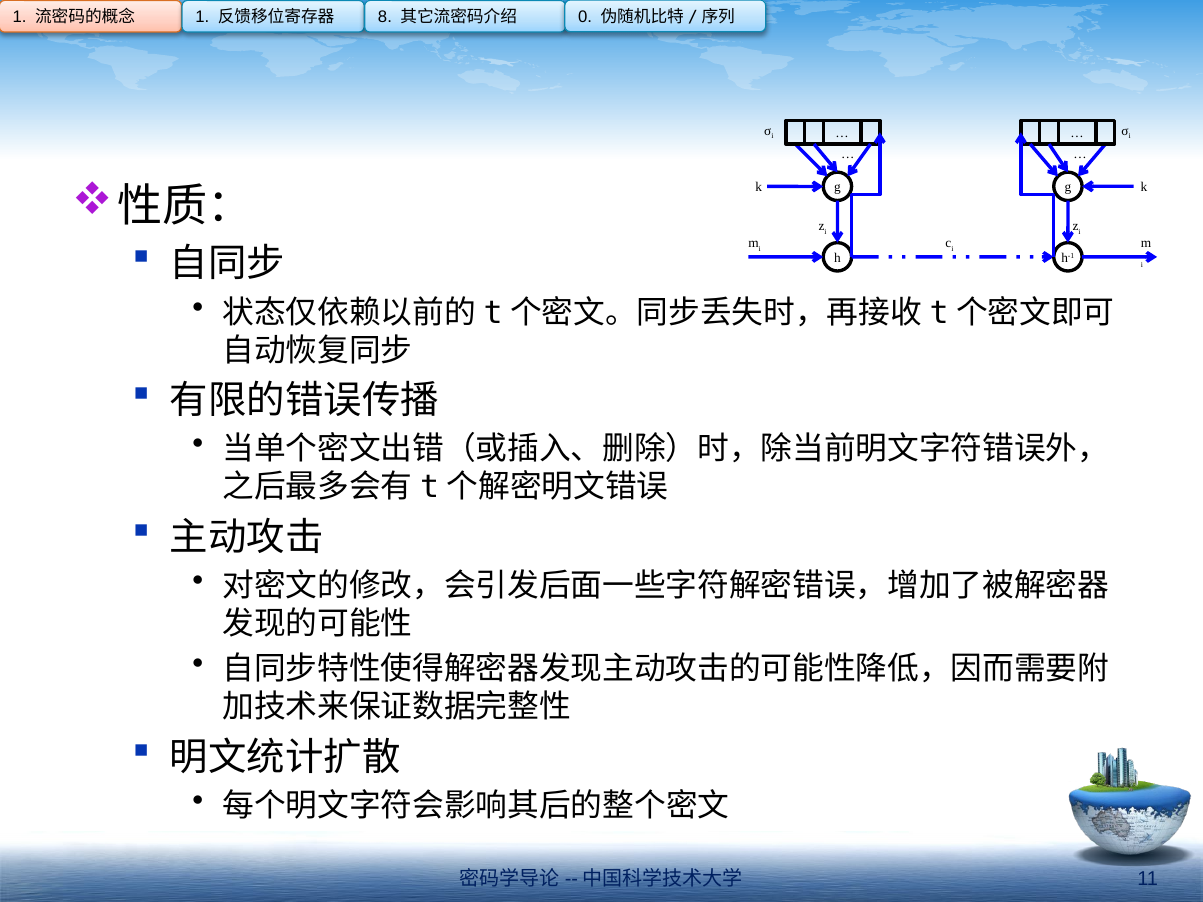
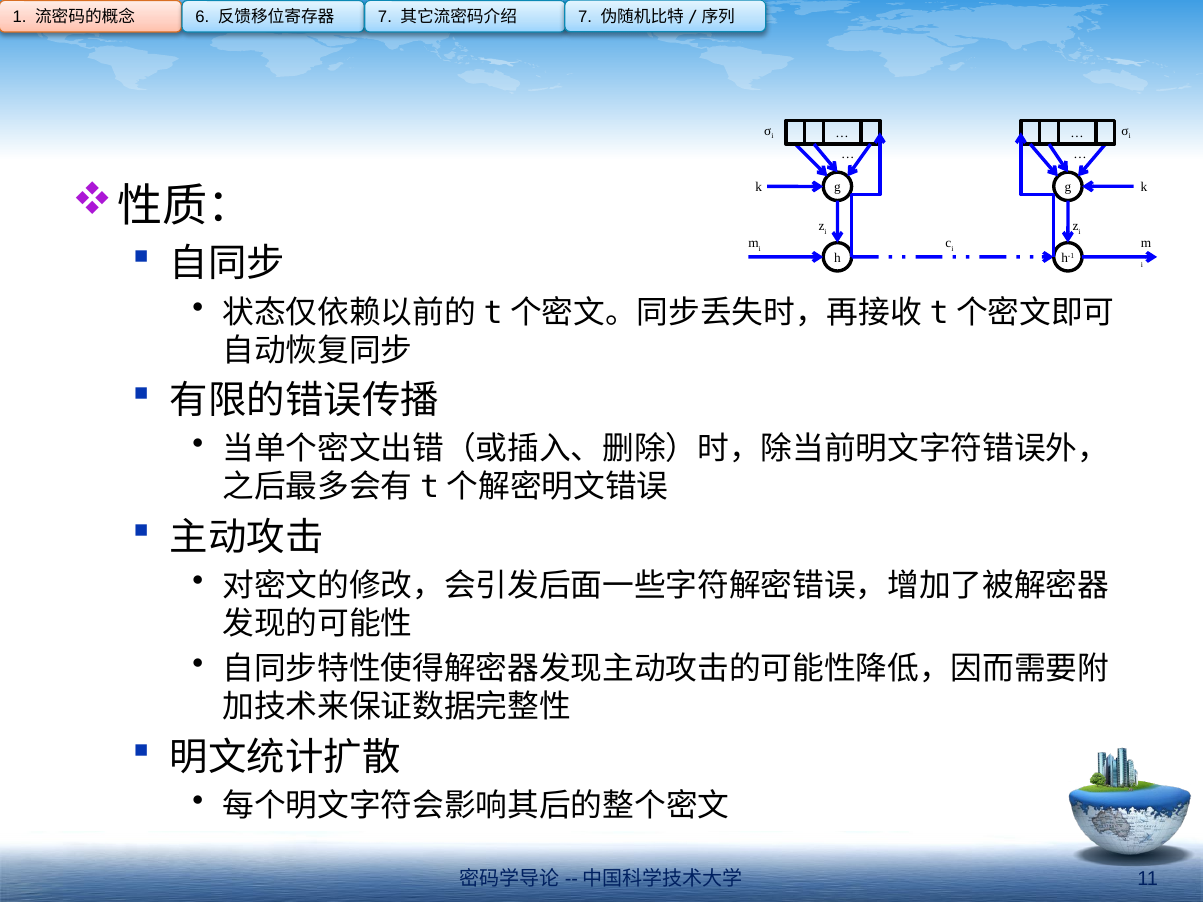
1: 1 -> 6 (202, 17)
8: 8 -> 7 (385, 17)
0: 0 -> 7 (585, 17)
